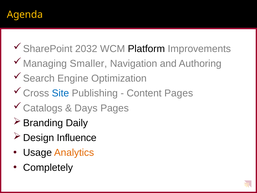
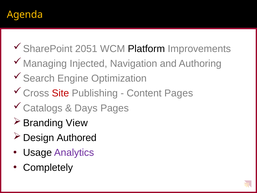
2032: 2032 -> 2051 (86, 49)
Smaller: Smaller -> Injected (88, 63)
Site colour: blue -> red (60, 93)
Daily: Daily -> View (77, 123)
Influence: Influence -> Authored (77, 138)
Analytics colour: orange -> purple (74, 152)
